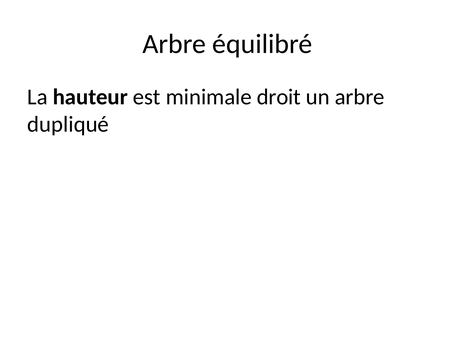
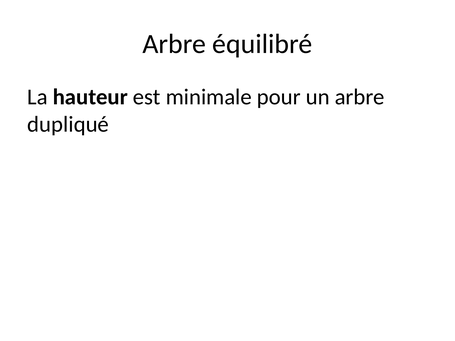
droit: droit -> pour (279, 97)
